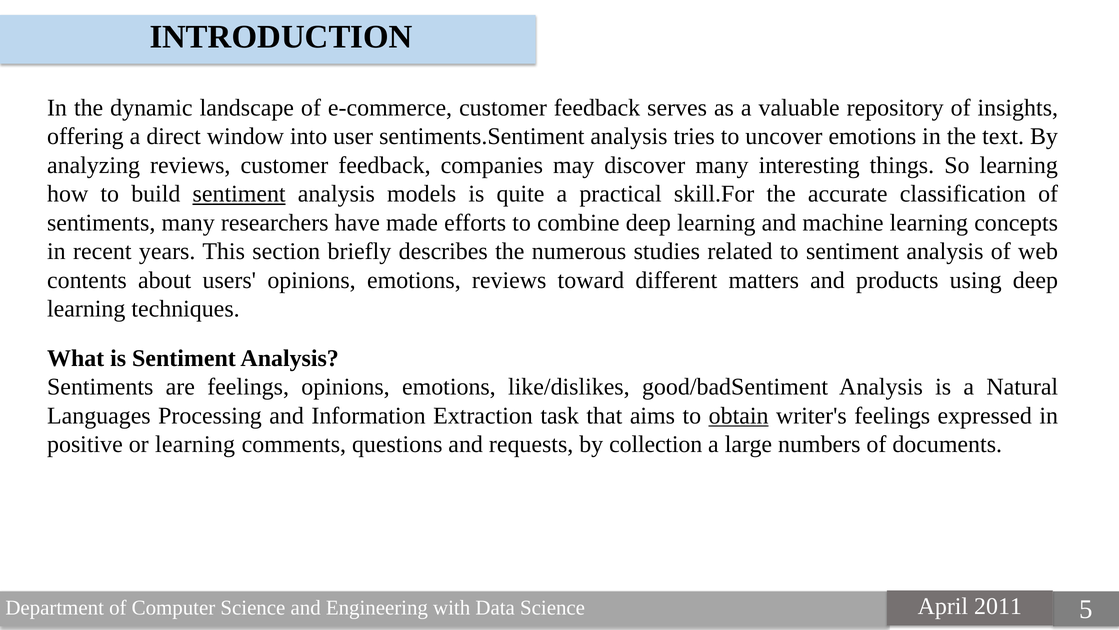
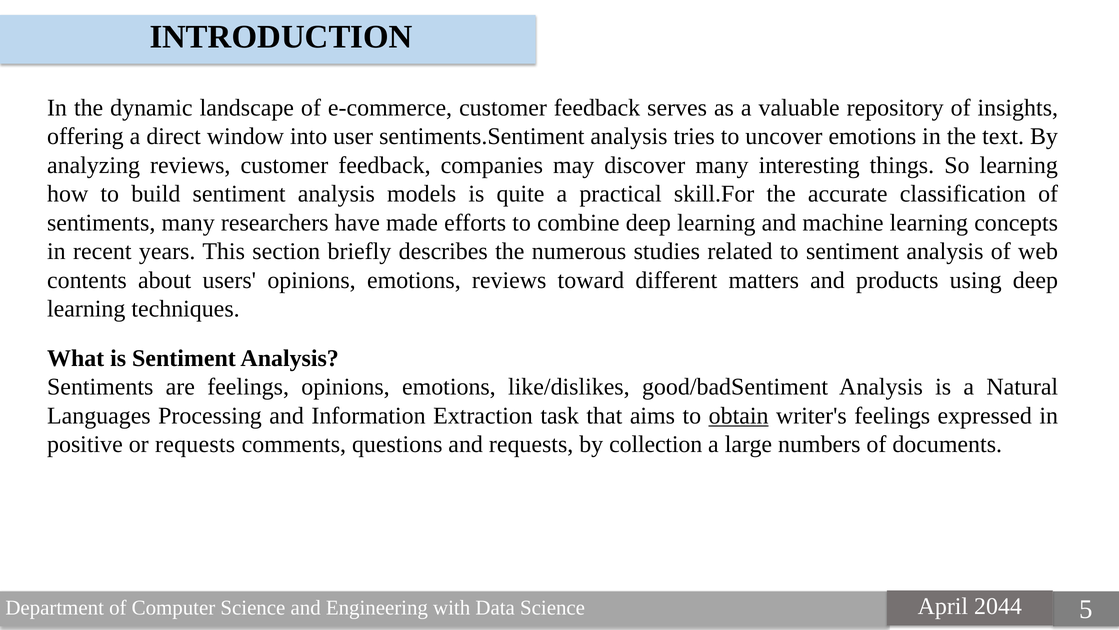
sentiment underline: present -> none (239, 194)
or learning: learning -> requests (195, 444)
2011: 2011 -> 2044 (998, 606)
